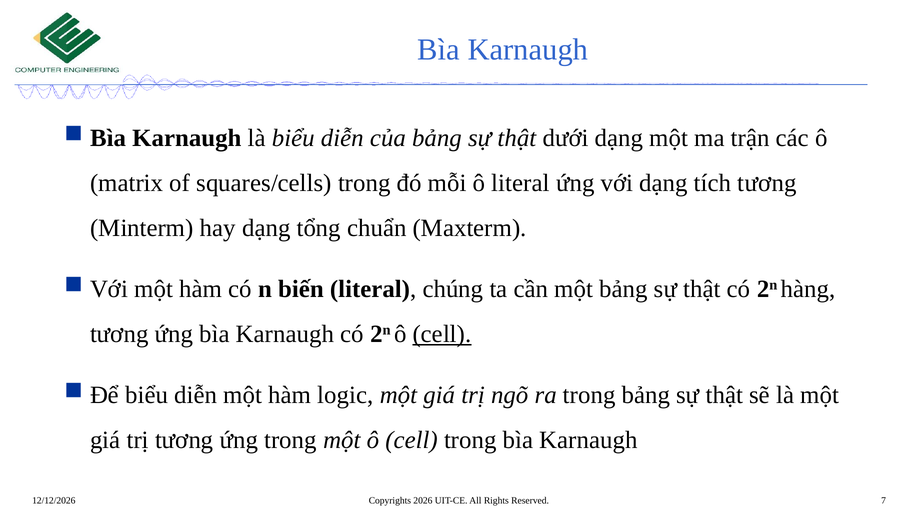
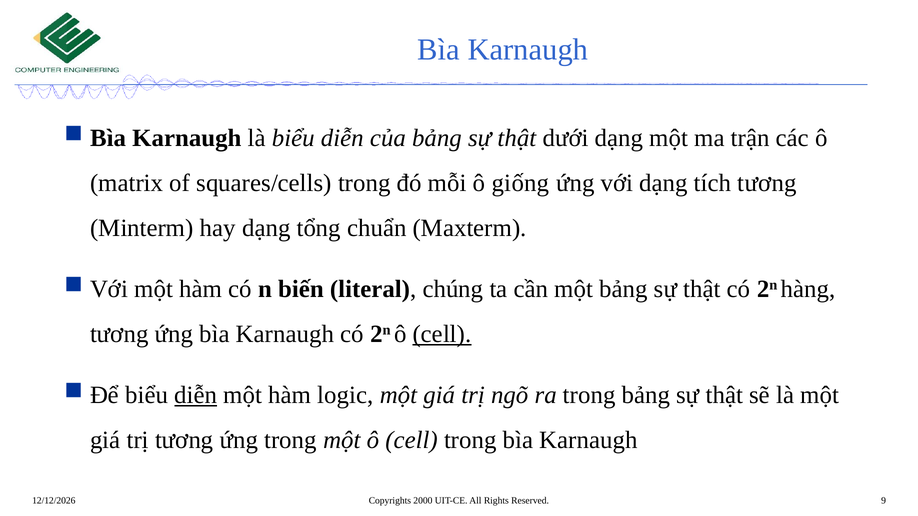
ô literal: literal -> giống (521, 183)
diễn underline: none -> present (196, 395)
2026: 2026 -> 2000 (423, 501)
7: 7 -> 9 (884, 501)
